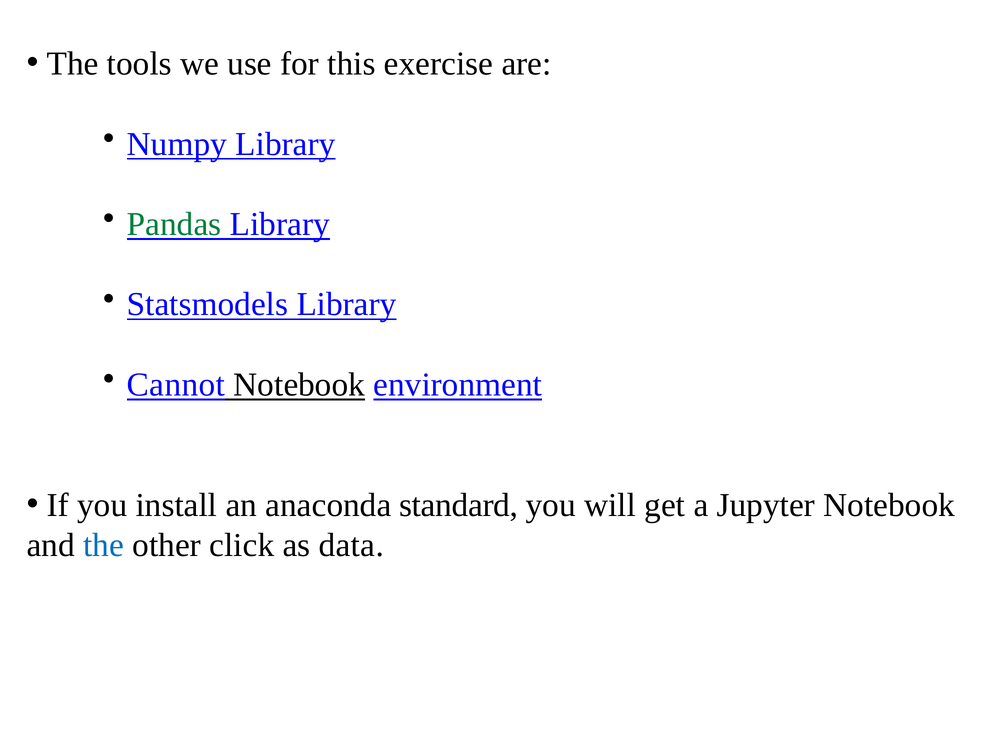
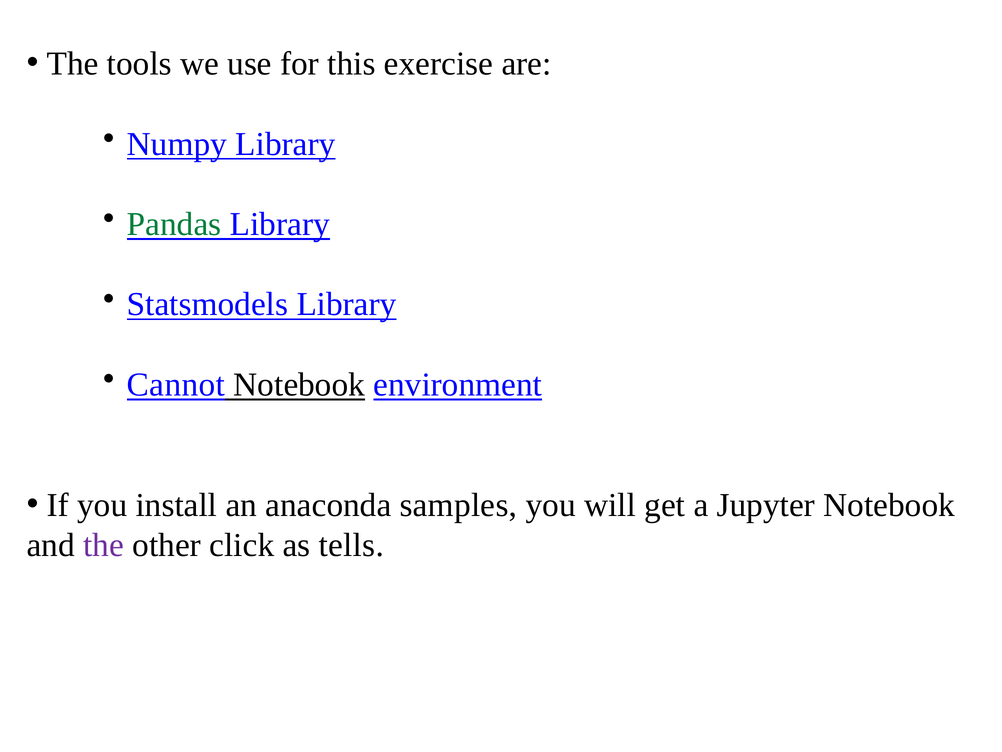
standard: standard -> samples (458, 505)
the colour: blue -> purple (104, 545)
data: data -> tells (351, 545)
